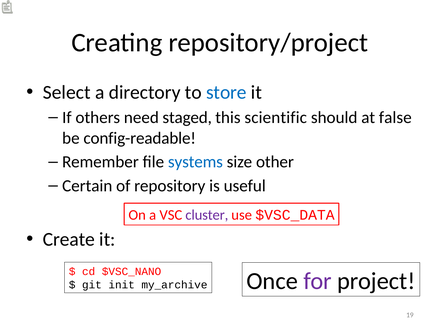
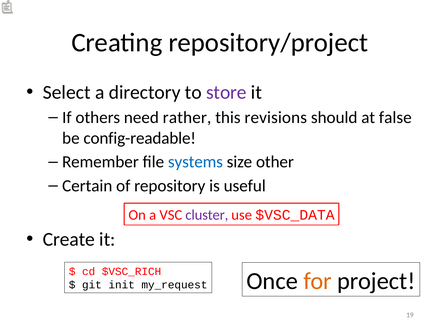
store colour: blue -> purple (226, 92)
staged: staged -> rather (187, 118)
scientific: scientific -> revisions (276, 118)
$VSC_NANO: $VSC_NANO -> $VSC_RICH (132, 272)
my_archive: my_archive -> my_request (174, 285)
for colour: purple -> orange (318, 281)
